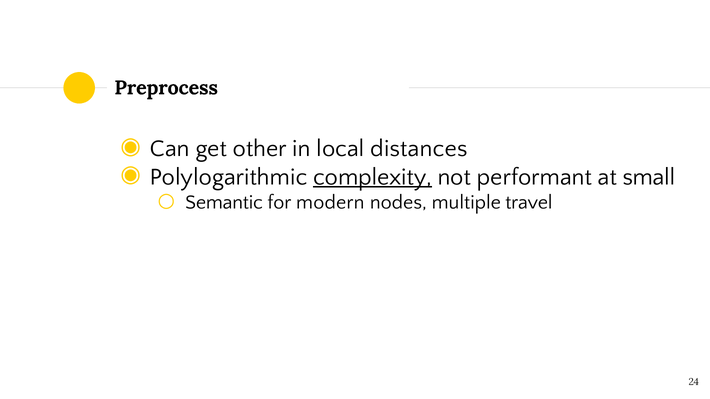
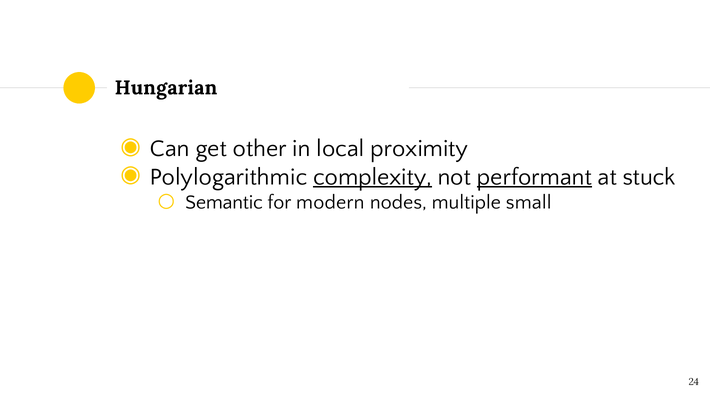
Preprocess: Preprocess -> Hungarian (166, 88)
distances: distances -> proximity (419, 148)
performant underline: none -> present (535, 177)
small: small -> stuck (649, 177)
travel: travel -> small (529, 203)
